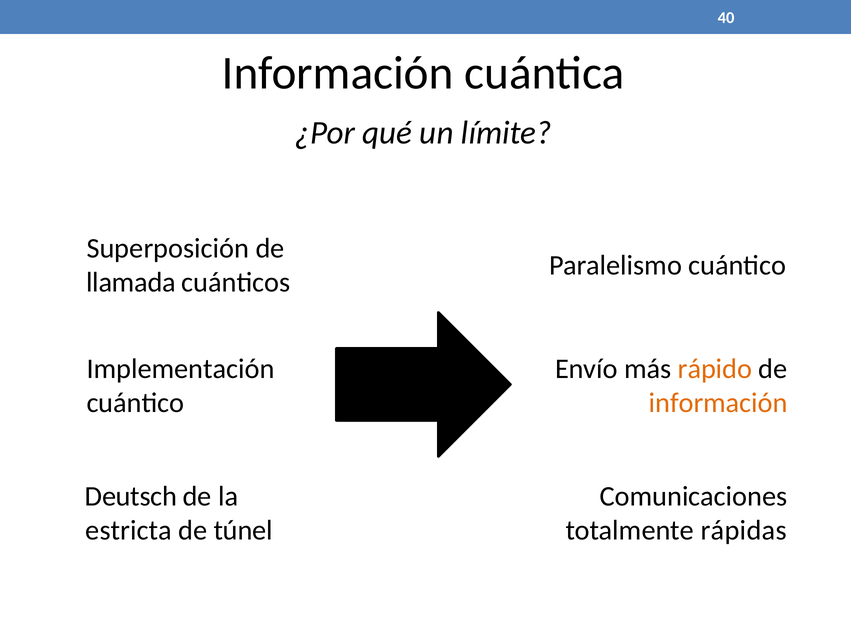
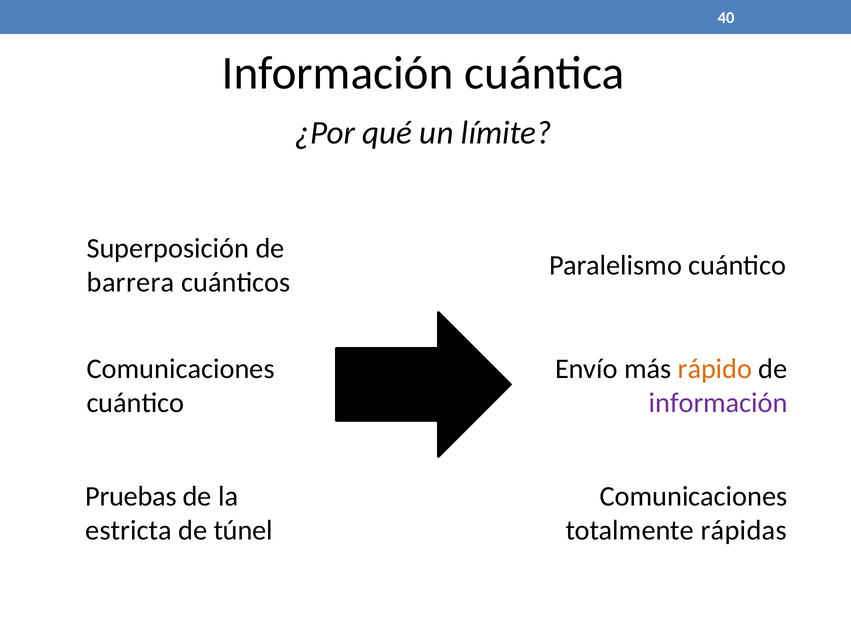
llamada: llamada -> barrera (131, 283)
Implementación: Implementación -> Comunicaciones (181, 369)
información colour: orange -> purple (718, 403)
Deutsch: Deutsch -> Pruebas (131, 496)
